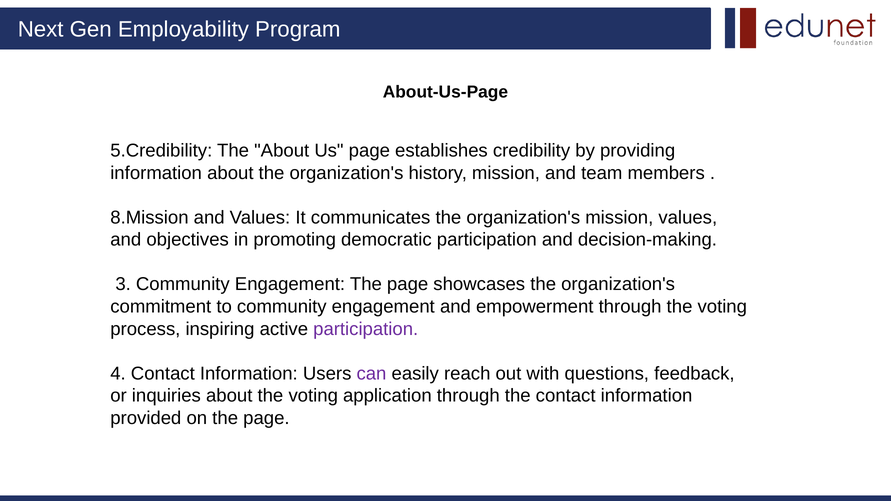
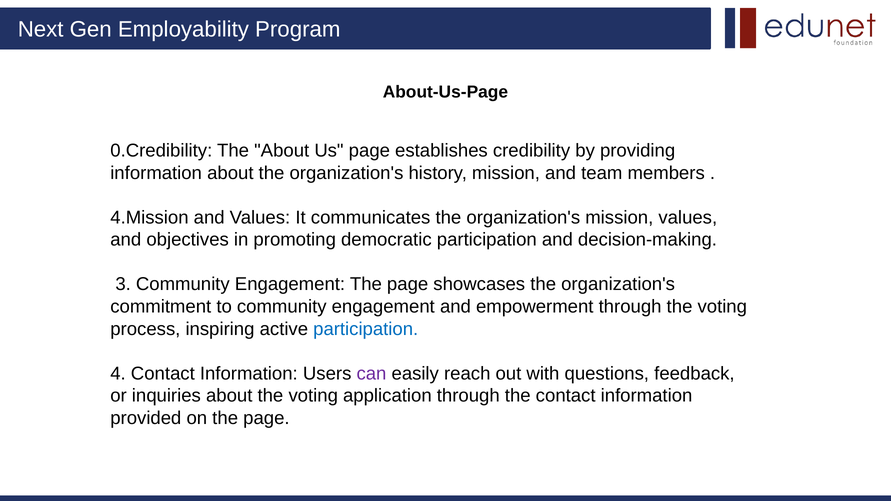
5.Credibility: 5.Credibility -> 0.Credibility (161, 151)
8.Mission: 8.Mission -> 4.Mission (149, 218)
participation colour: purple -> blue (366, 329)
